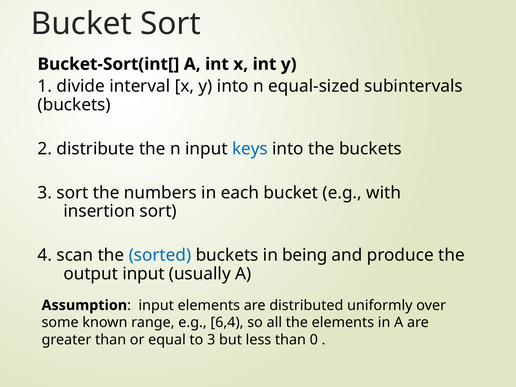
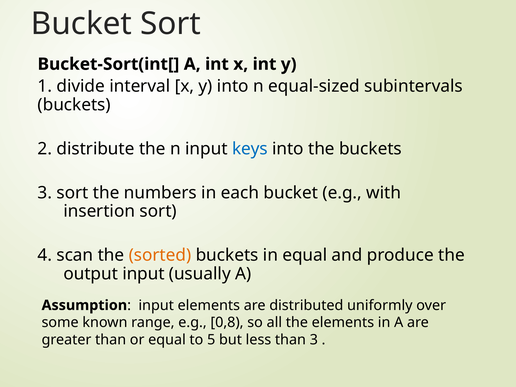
sorted colour: blue -> orange (160, 255)
in being: being -> equal (305, 255)
6,4: 6,4 -> 0,8 (227, 322)
to 3: 3 -> 5 (211, 340)
than 0: 0 -> 3 (314, 340)
